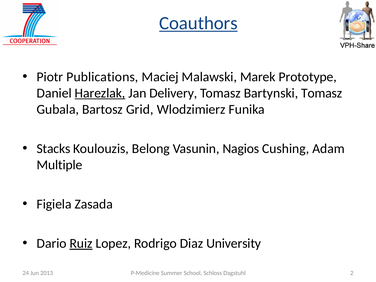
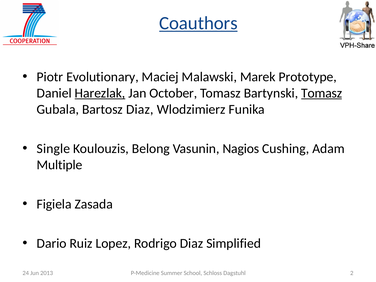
Publications: Publications -> Evolutionary (102, 77)
Delivery: Delivery -> October (173, 93)
Tomasz underline: none -> present (322, 93)
Bartosz Grid: Grid -> Diaz (140, 109)
Stacks: Stacks -> Single (53, 149)
Ruiz underline: present -> none (81, 243)
University: University -> Simplified (234, 243)
